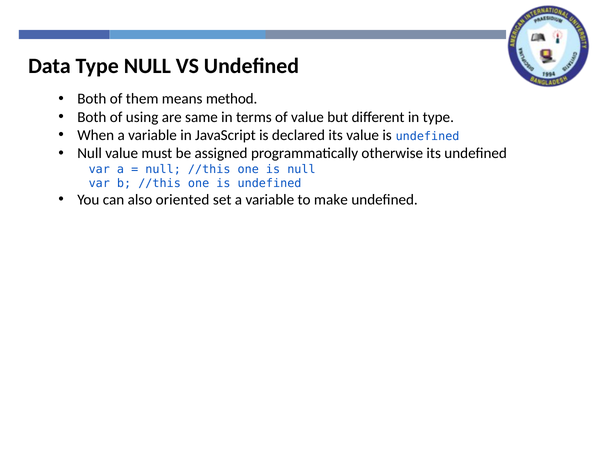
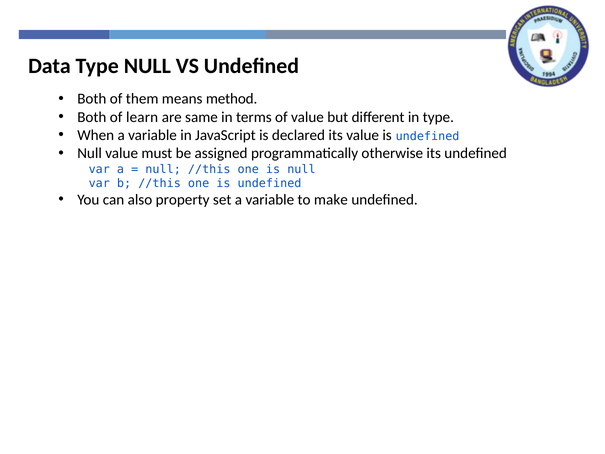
using: using -> learn (142, 117)
oriented: oriented -> property (183, 200)
